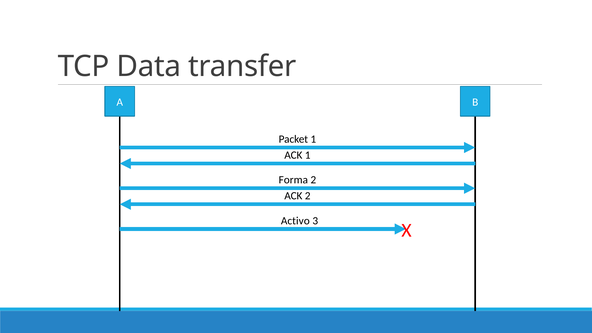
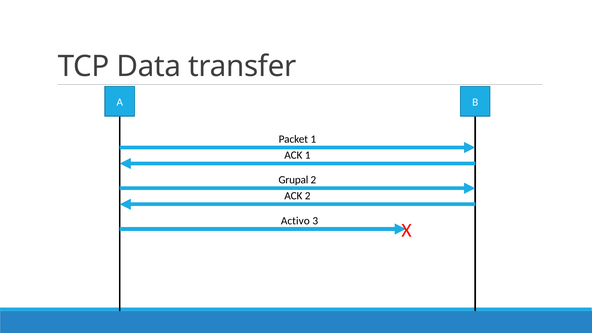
Forma: Forma -> Grupal (293, 180)
